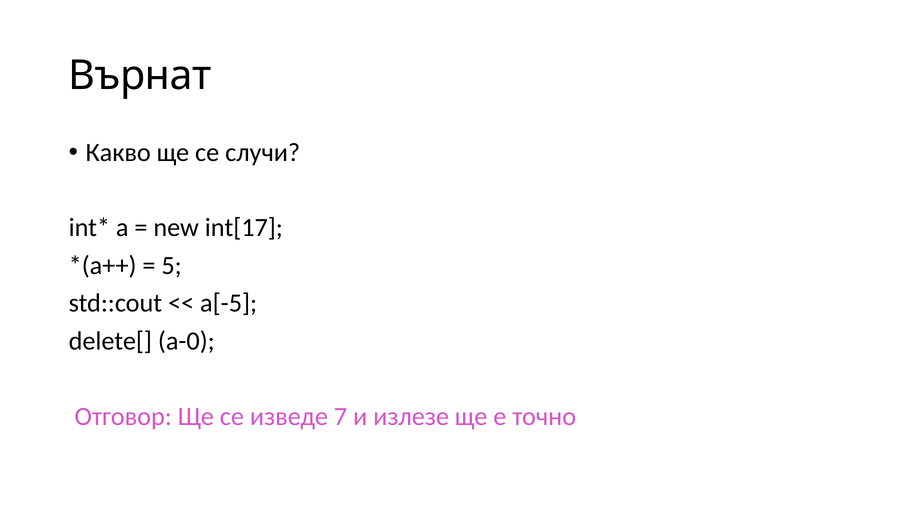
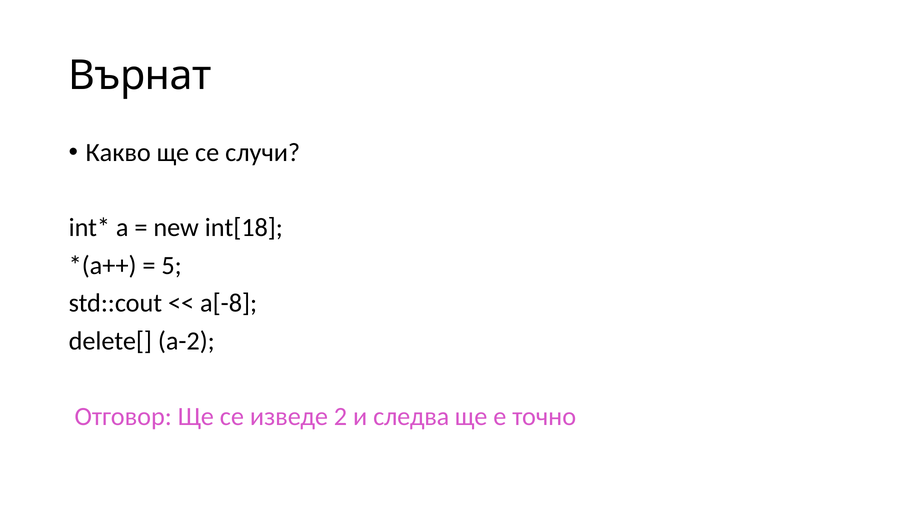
int[17: int[17 -> int[18 (244, 228)
a[-5: a[-5 -> a[-8 (229, 303)
a-0: a-0 -> a-2 (186, 341)
7: 7 -> 2 (340, 416)
излезе: излезе -> следва (411, 416)
